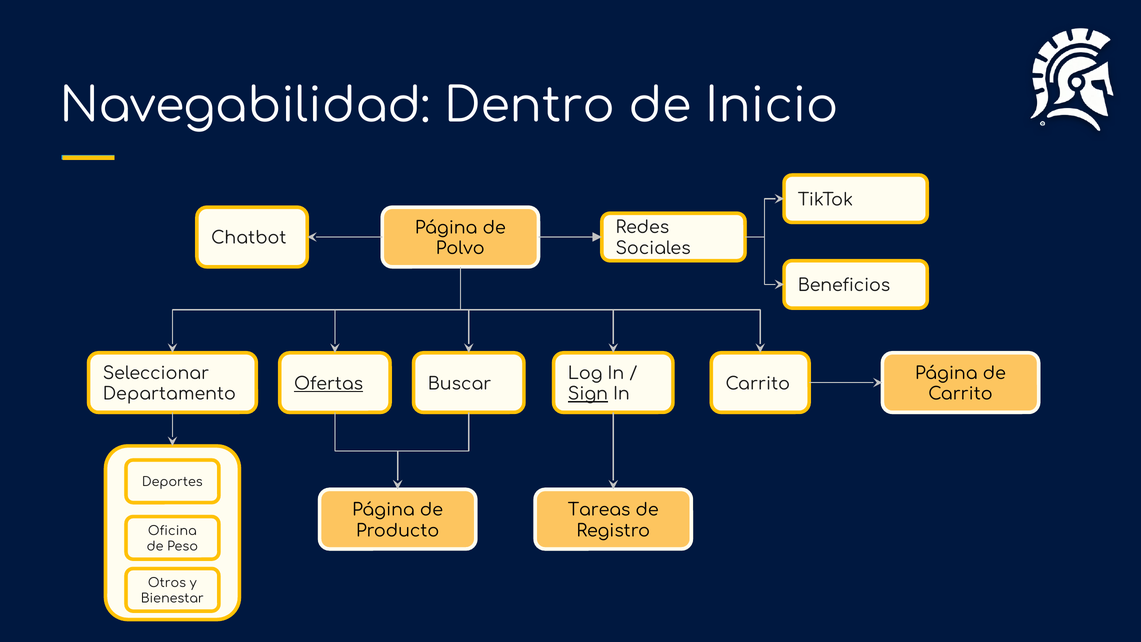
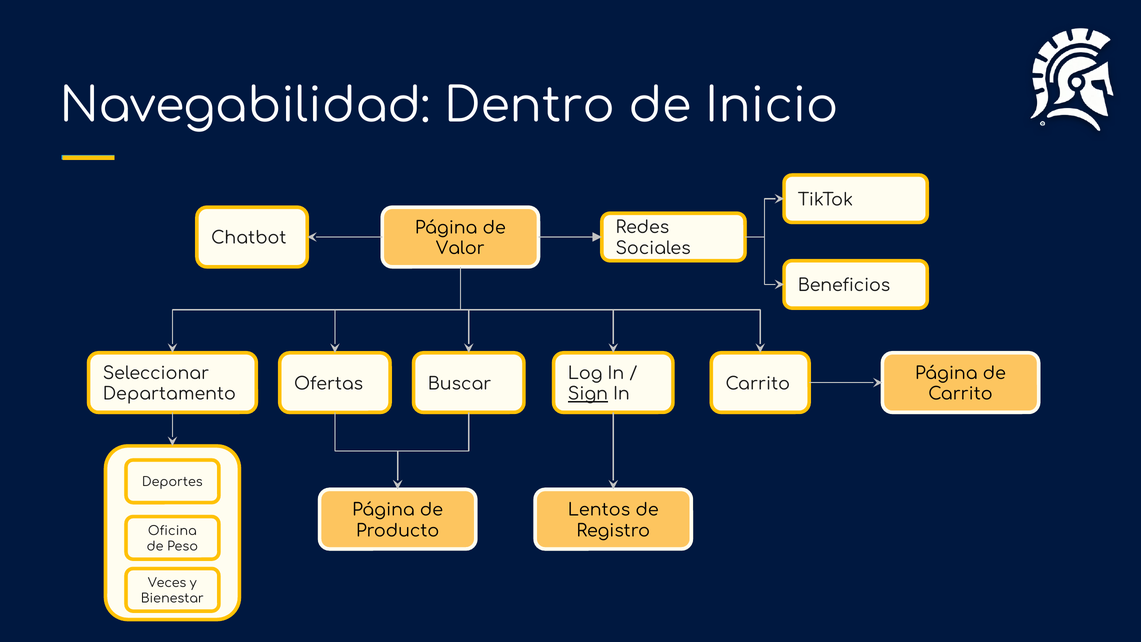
Polvo: Polvo -> Valor (460, 249)
Ofertas underline: present -> none (329, 384)
Tareas: Tareas -> Lentos (599, 510)
Otros: Otros -> Veces (167, 583)
